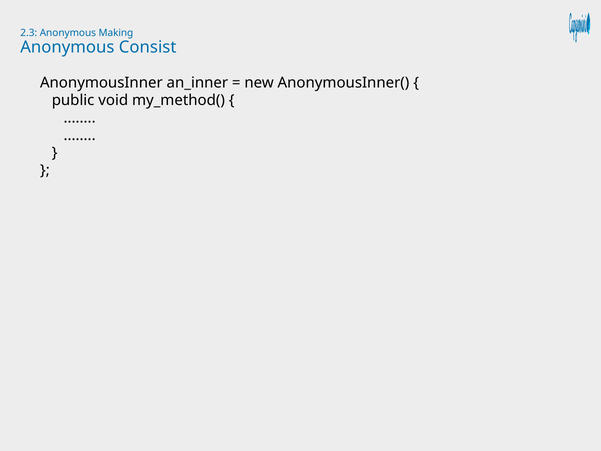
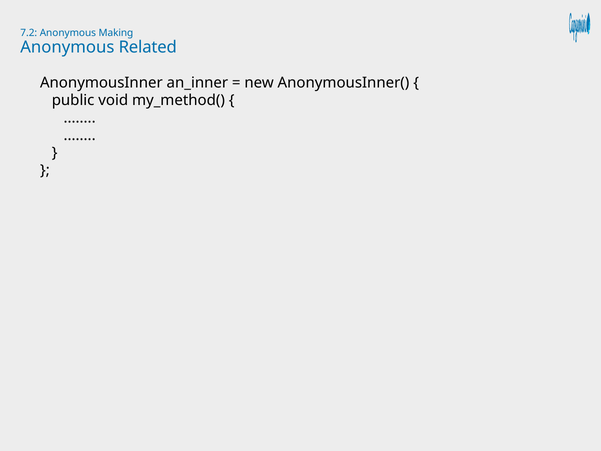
2.3: 2.3 -> 7.2 (29, 33)
Consist: Consist -> Related (148, 47)
